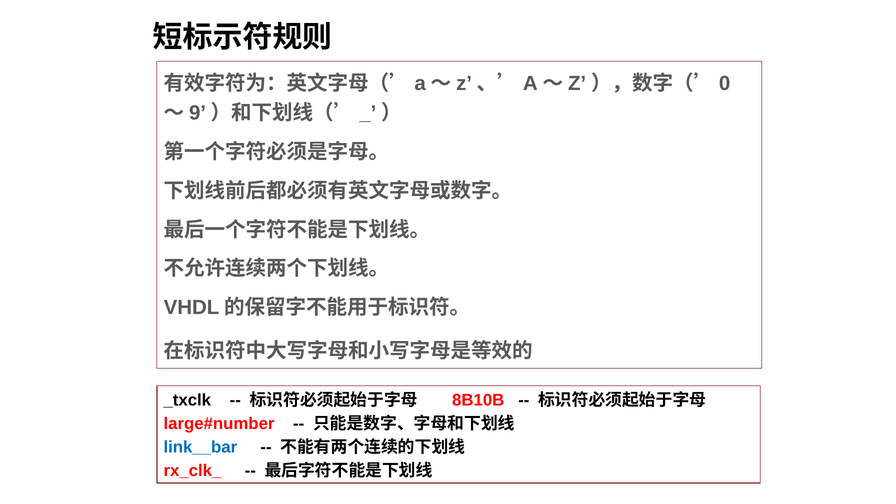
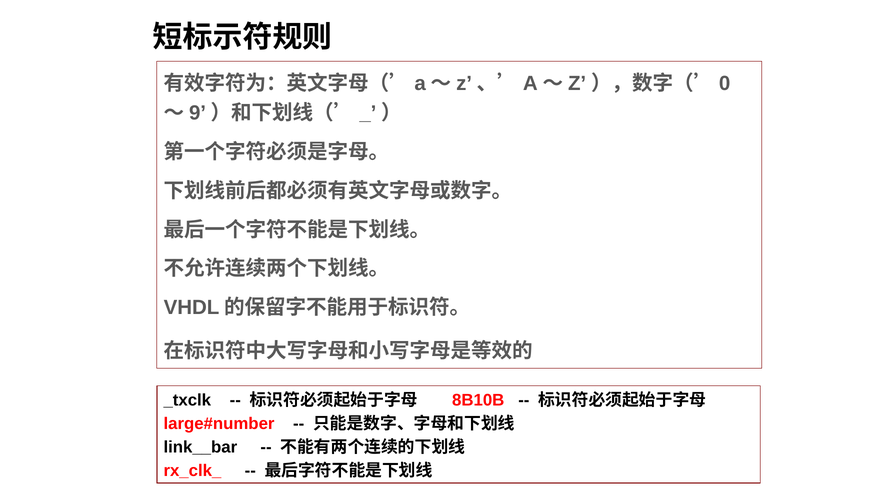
link__bar colour: blue -> black (200, 447)
